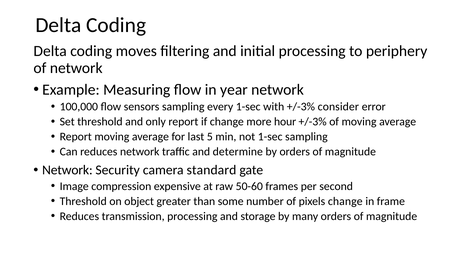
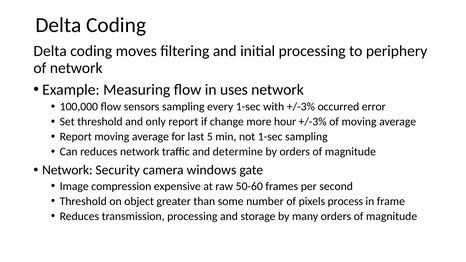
year: year -> uses (234, 90)
consider: consider -> occurred (338, 107)
standard: standard -> windows (211, 170)
pixels change: change -> process (345, 201)
